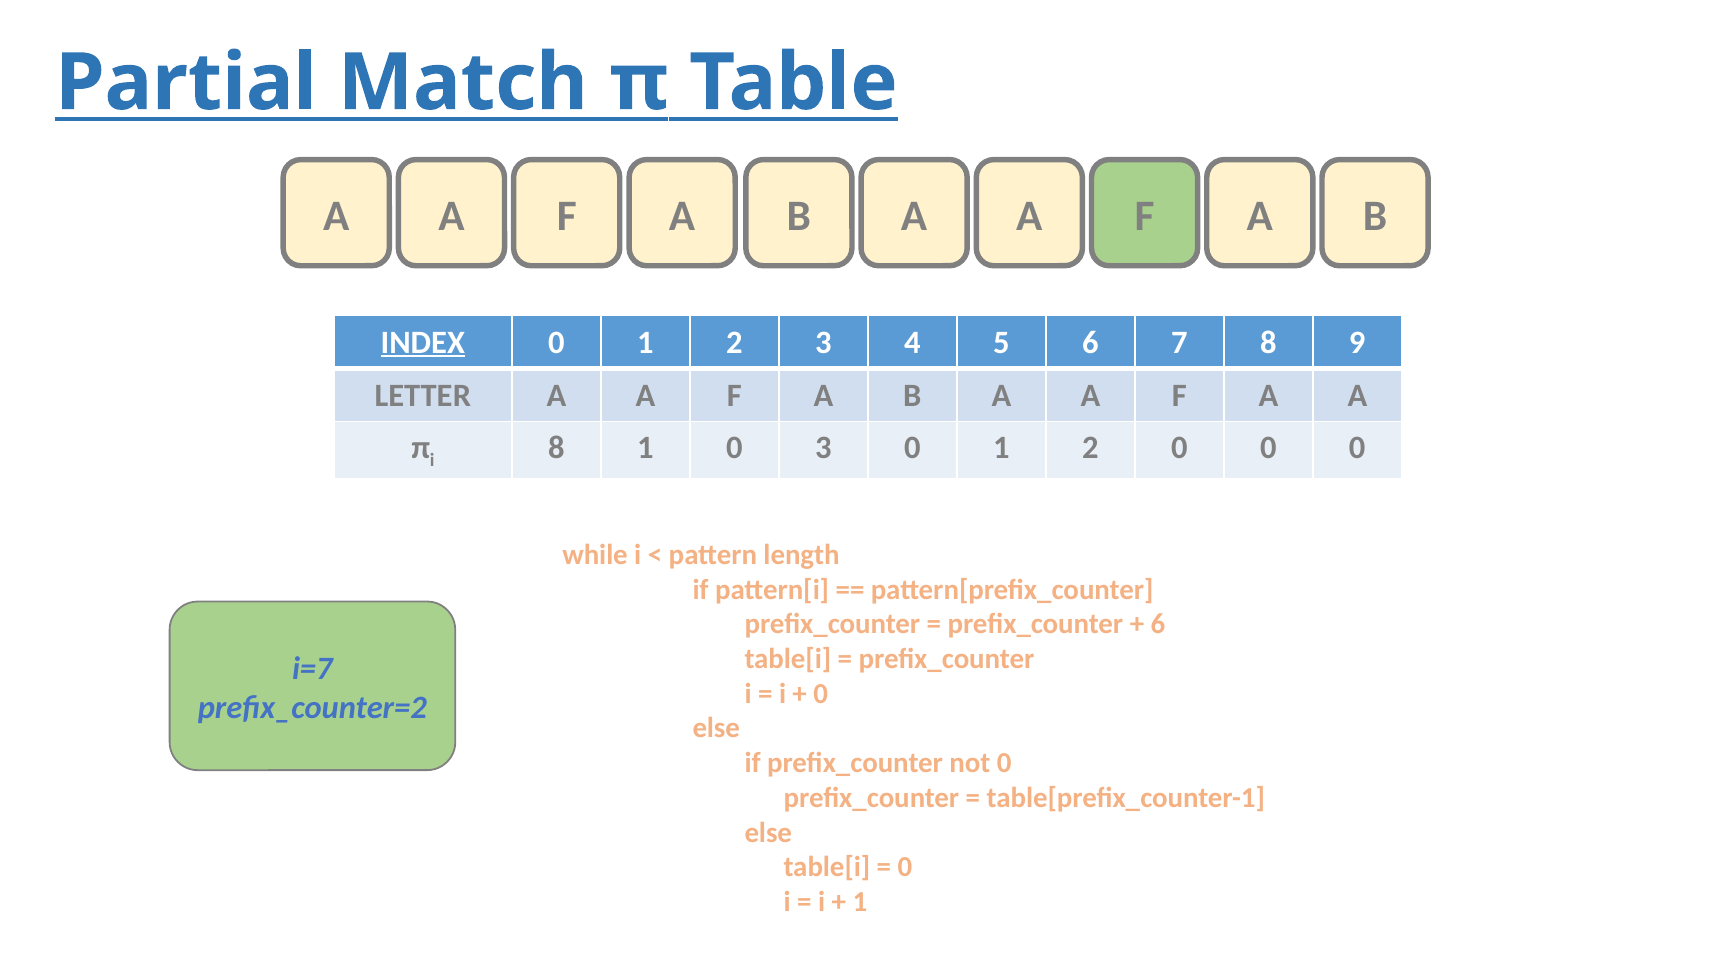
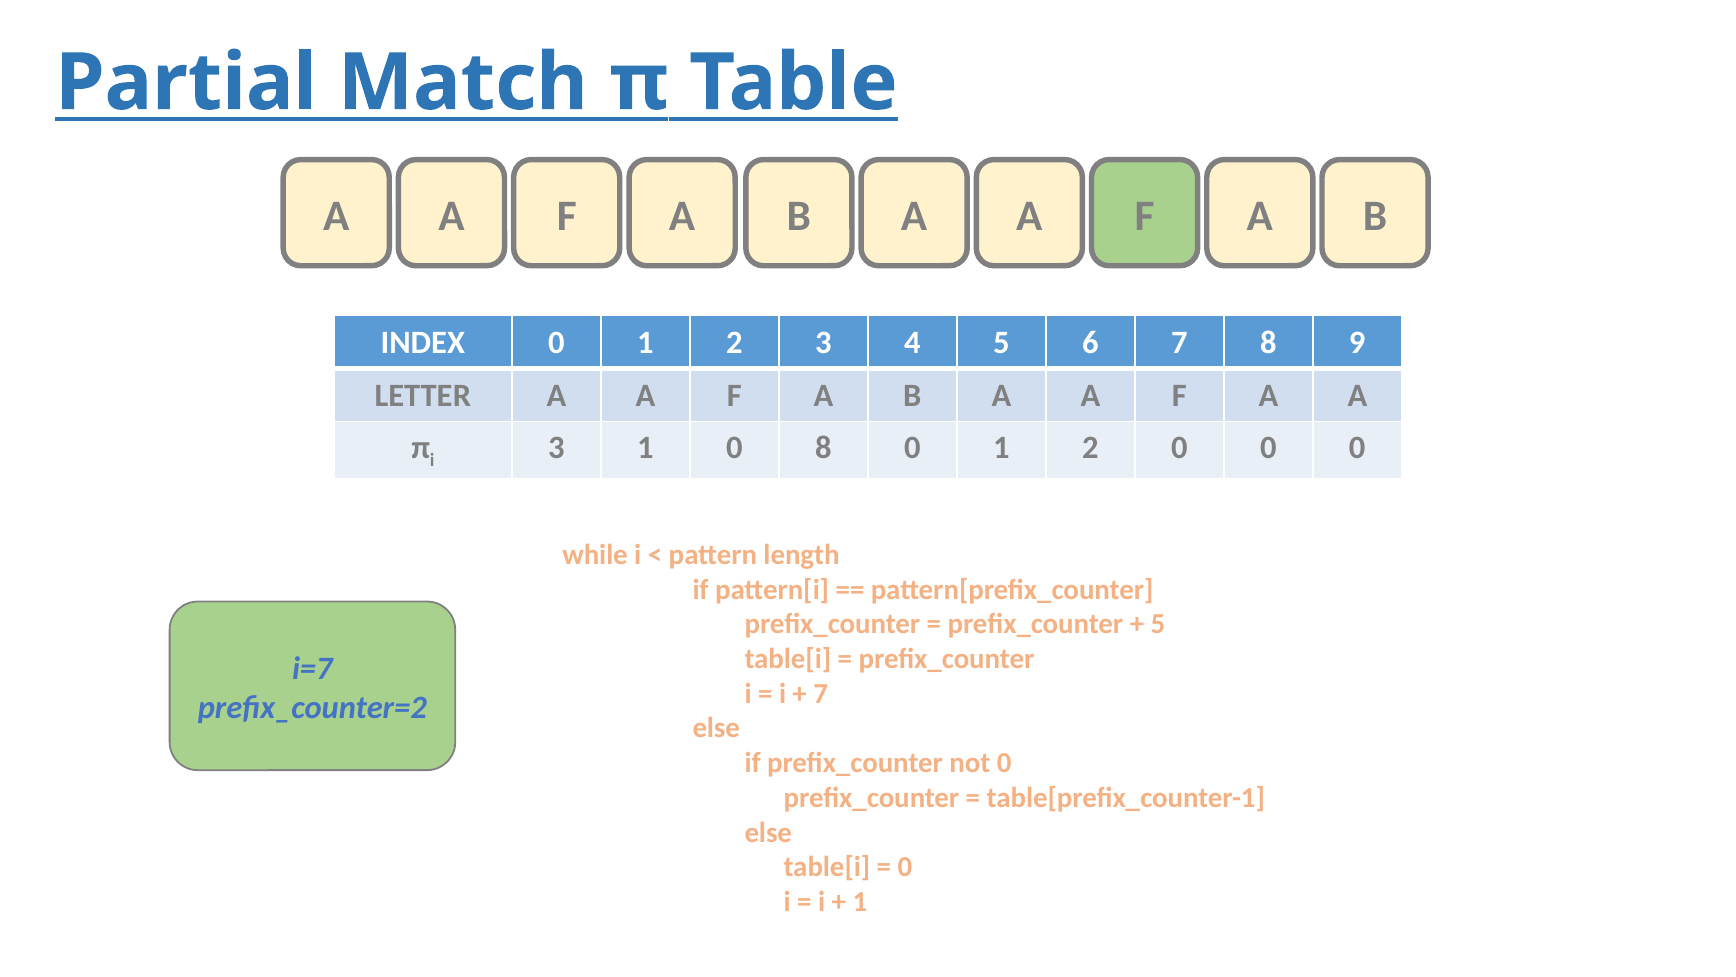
INDEX underline: present -> none (423, 342)
i 8: 8 -> 3 (556, 448)
0 3: 3 -> 8 (823, 448)
6: 6 -> 5 (1158, 624)
0: 0 -> 7 (821, 693)
